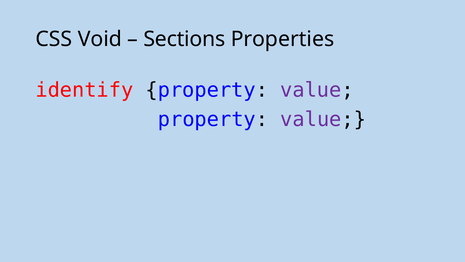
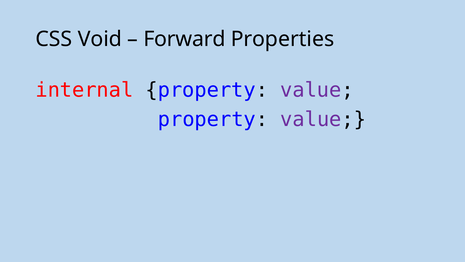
Sections: Sections -> Forward (184, 39)
identify: identify -> internal (84, 90)
